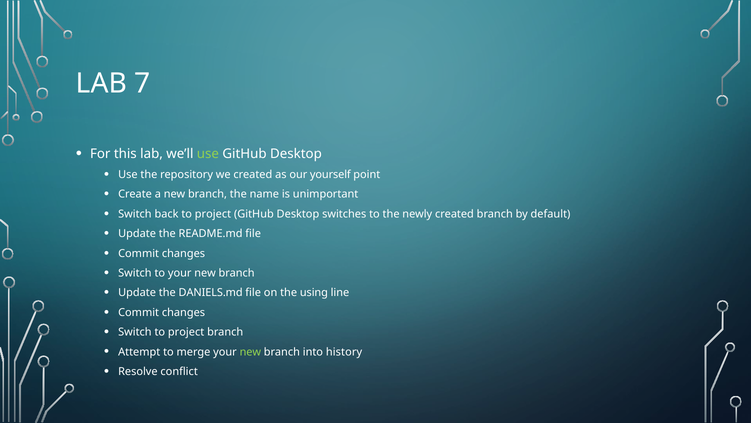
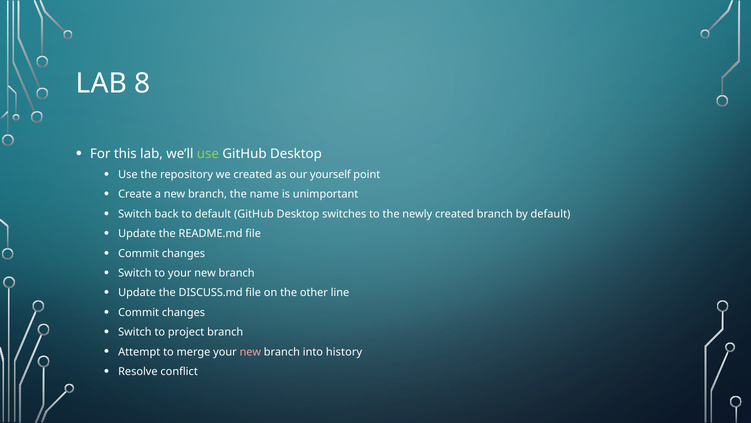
7: 7 -> 8 (142, 83)
back to project: project -> default (213, 214)
DANIELS.md: DANIELS.md -> DISCUSS.md (211, 292)
using: using -> other (314, 292)
new colour: light green -> pink (250, 351)
